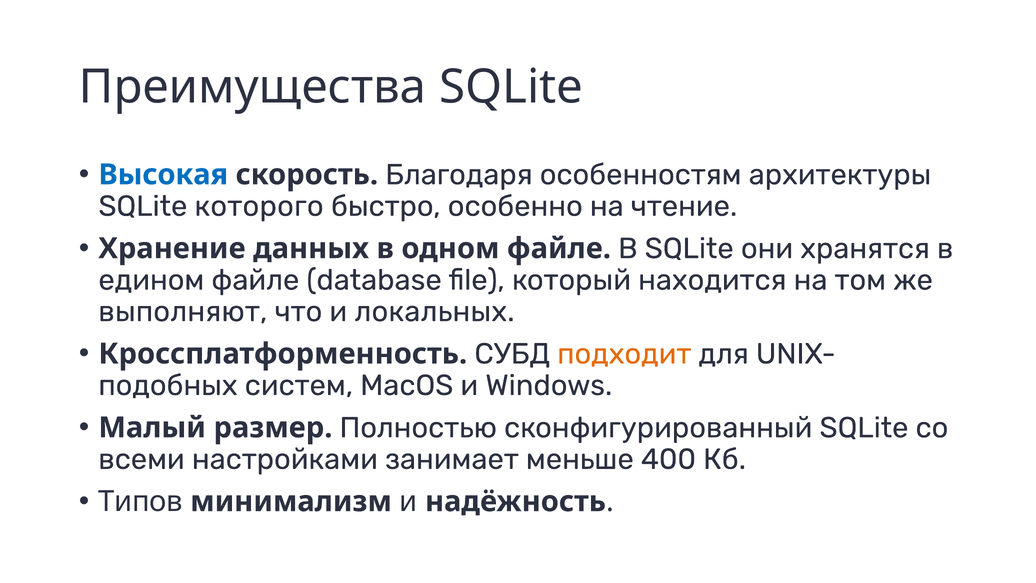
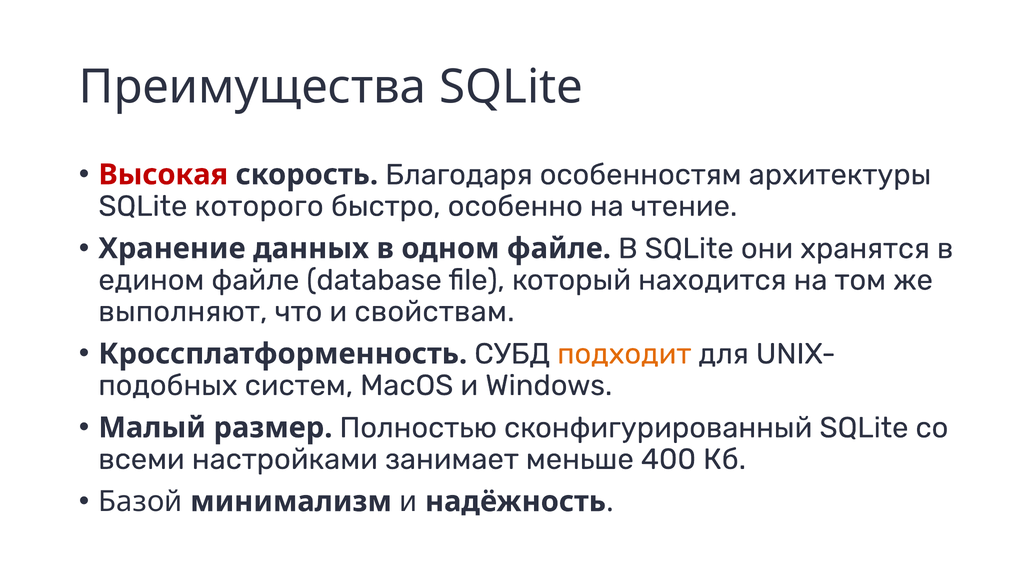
Высокая colour: blue -> red (163, 175)
локальных: локальных -> свойствам (434, 311)
Типов: Типов -> Базой (140, 501)
